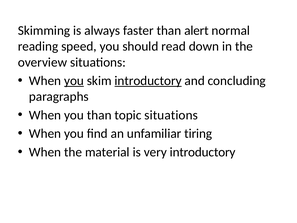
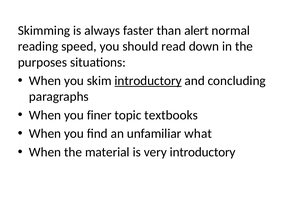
overview: overview -> purposes (42, 62)
you underline: present -> none (74, 81)
you than: than -> finer (99, 115)
topic situations: situations -> textbooks (171, 115)
tiring: tiring -> what (198, 133)
